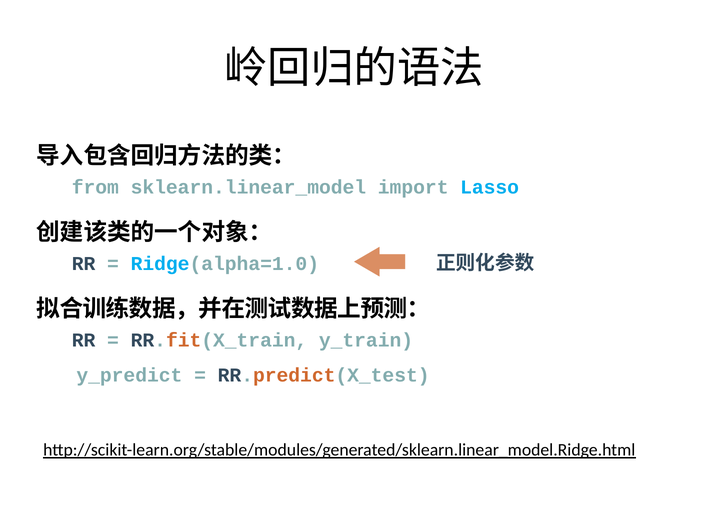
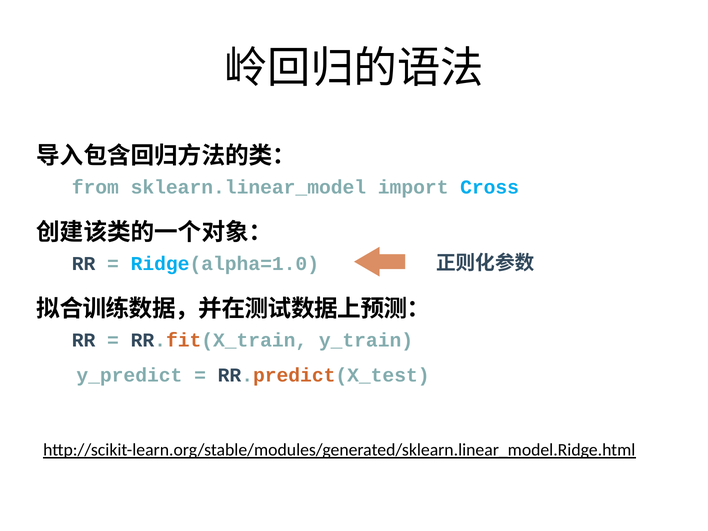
Lasso: Lasso -> Cross (490, 187)
